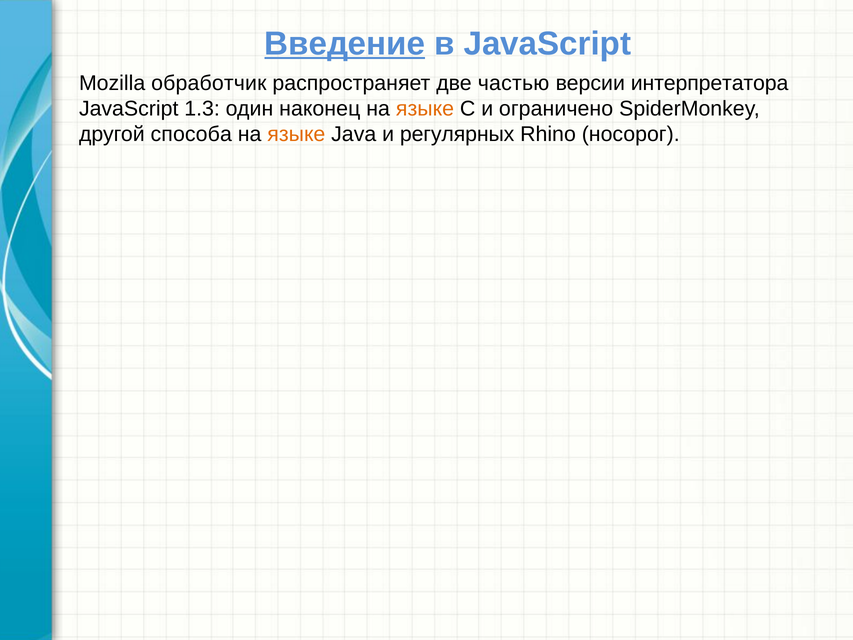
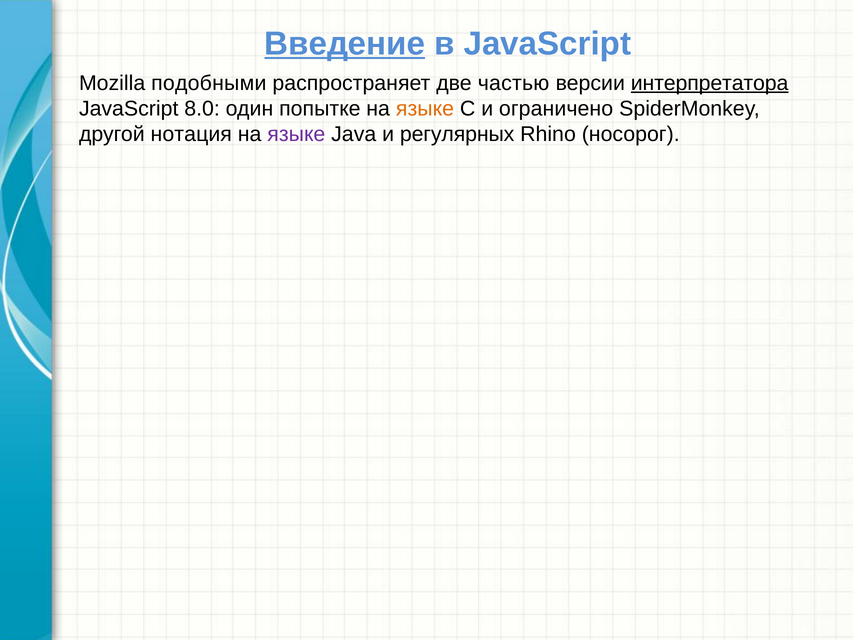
обработчик: обработчик -> подобными (209, 83)
интерпретатора underline: none -> present (710, 83)
1.3: 1.3 -> 8.0 (202, 109)
наконец: наконец -> попытке (320, 109)
способа: способа -> нотация (191, 134)
языке colour: orange -> purple (296, 134)
